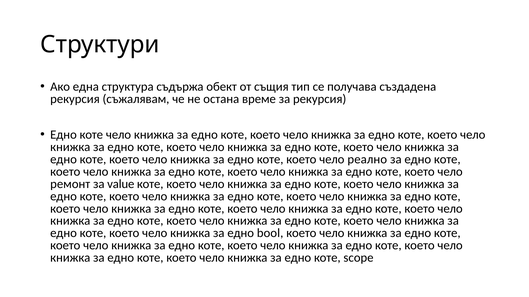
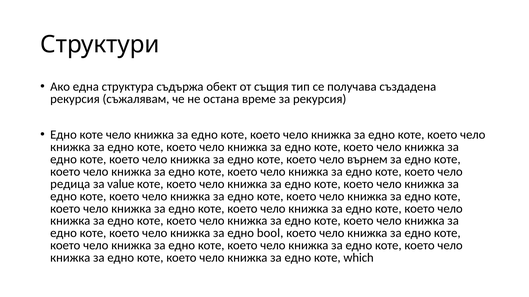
реално: реално -> върнем (367, 160)
ремонт: ремонт -> редица (70, 184)
scope: scope -> which (359, 258)
